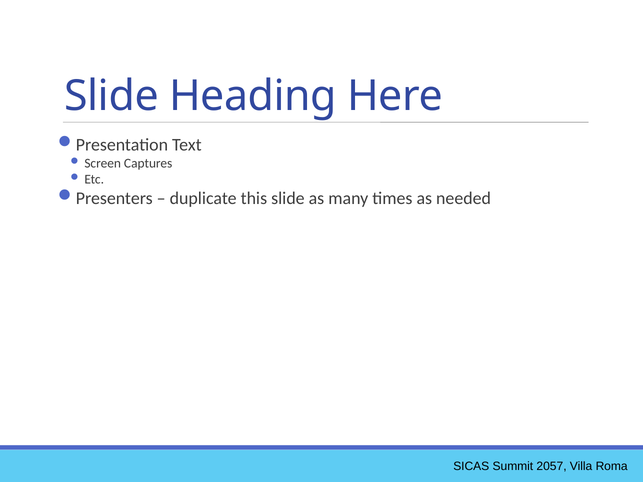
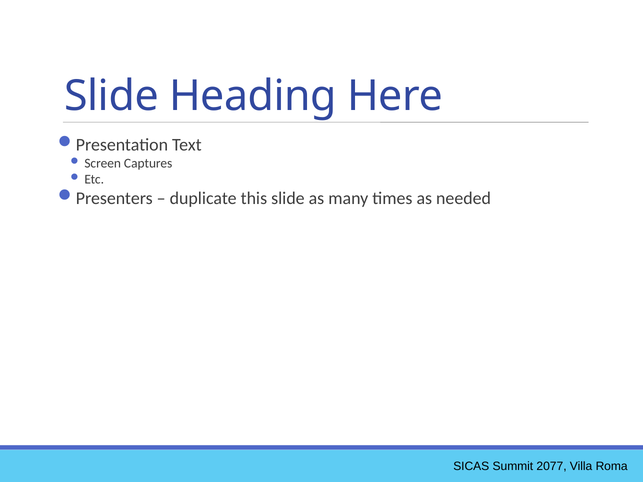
2057: 2057 -> 2077 (552, 467)
